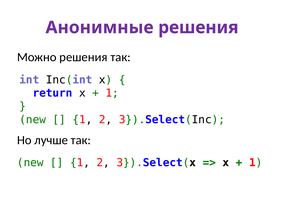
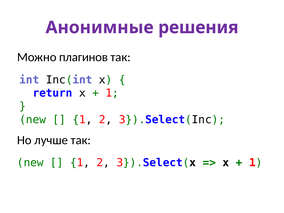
Можно решения: решения -> плагинов (84, 57)
